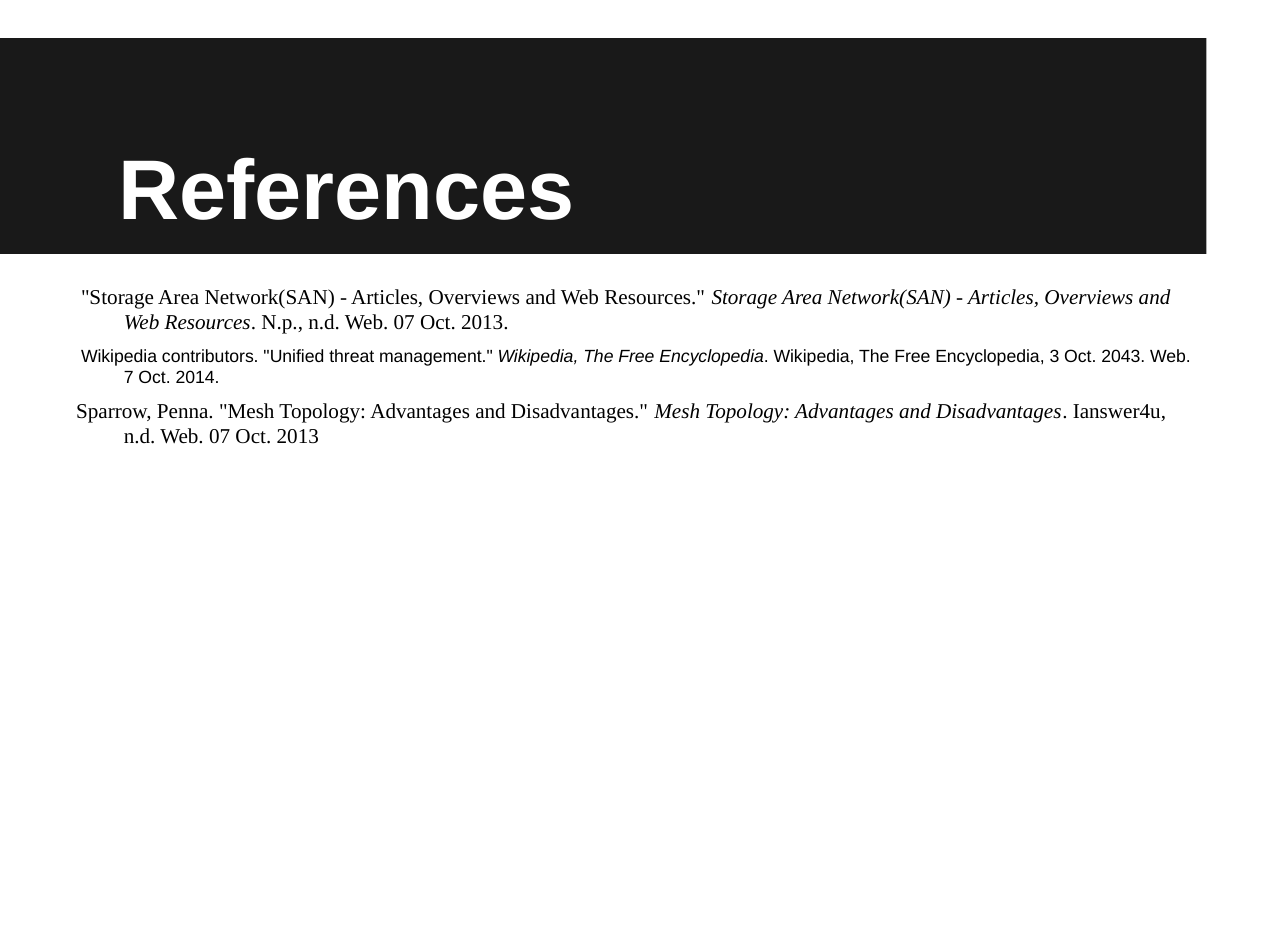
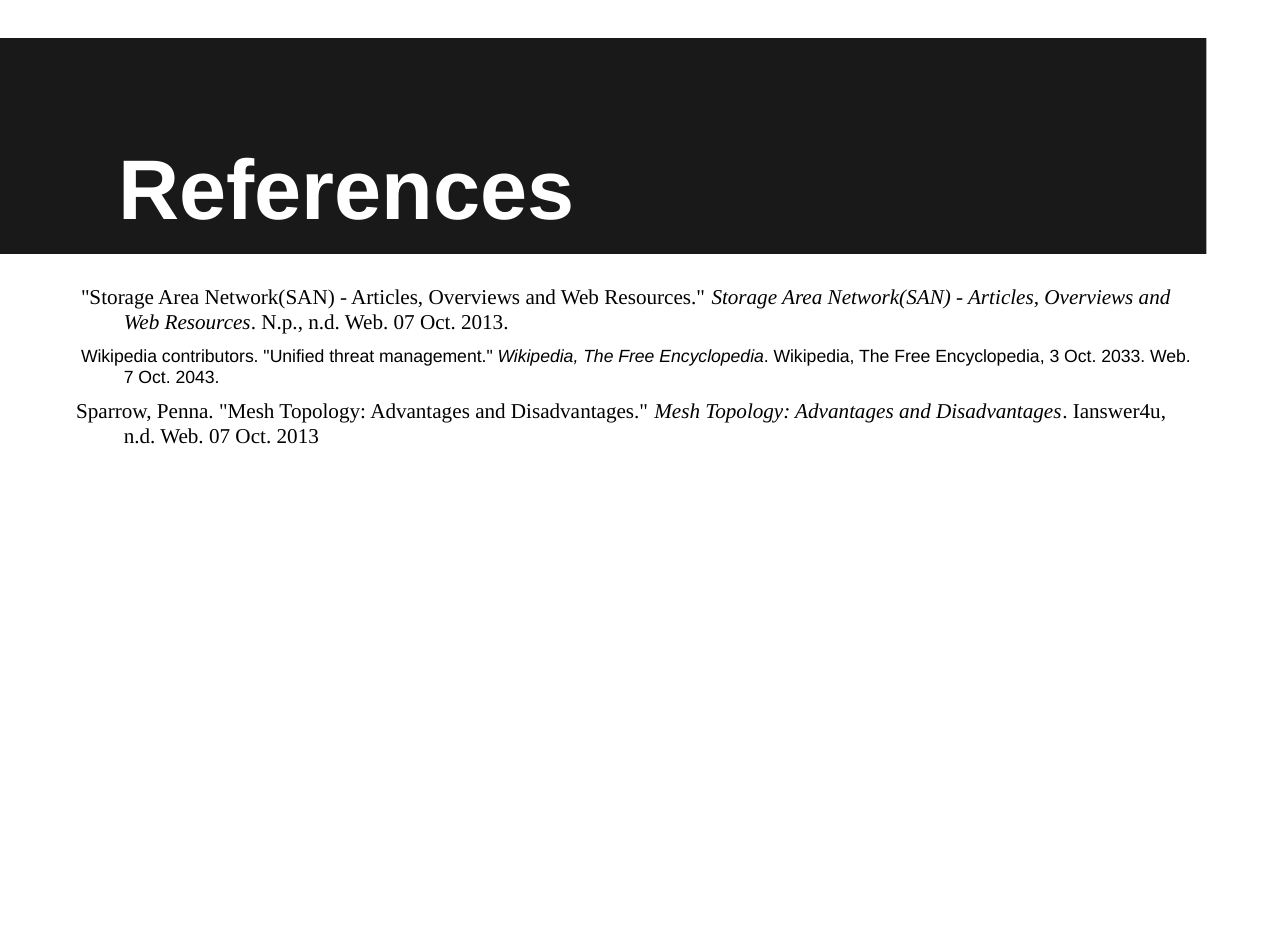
2043: 2043 -> 2033 (1123, 356)
2014: 2014 -> 2043 (198, 378)
